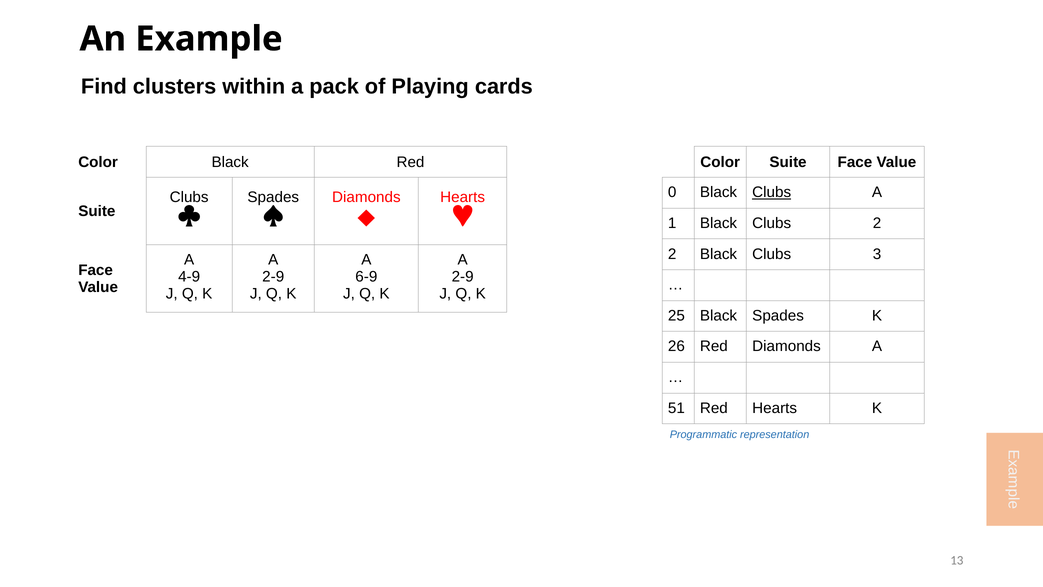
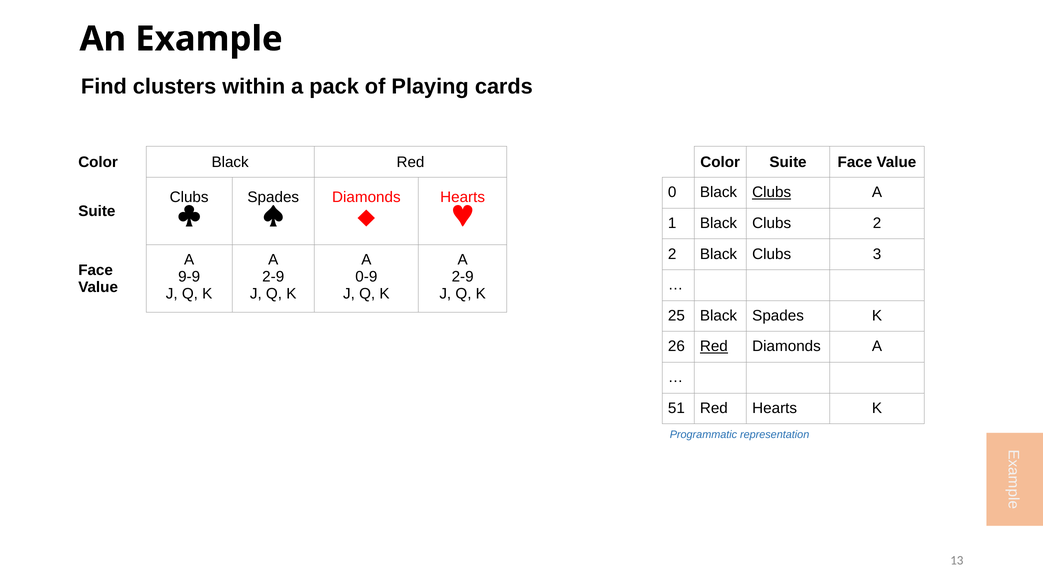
4-9: 4-9 -> 9-9 (189, 277)
6-9: 6-9 -> 0-9 (366, 277)
Red underline: none -> present (714, 346)
